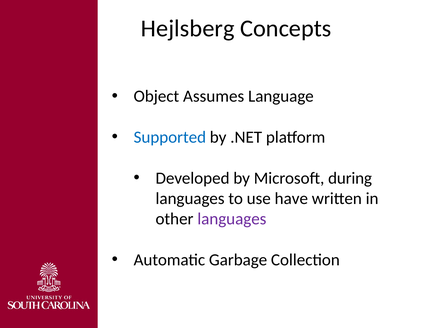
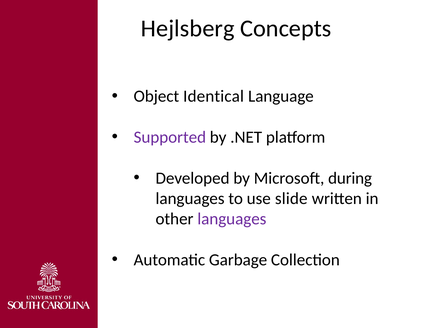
Assumes: Assumes -> Identical (214, 97)
Supported colour: blue -> purple (170, 137)
have: have -> slide (291, 199)
